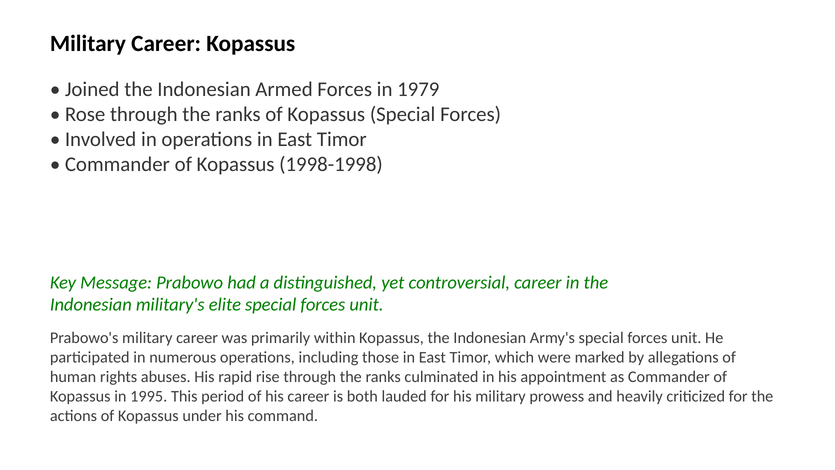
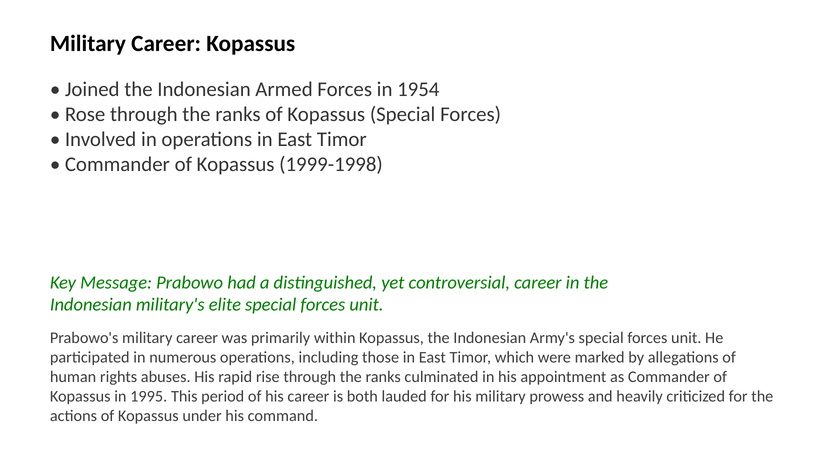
1979: 1979 -> 1954 (418, 89)
1998-1998: 1998-1998 -> 1999-1998 (331, 164)
